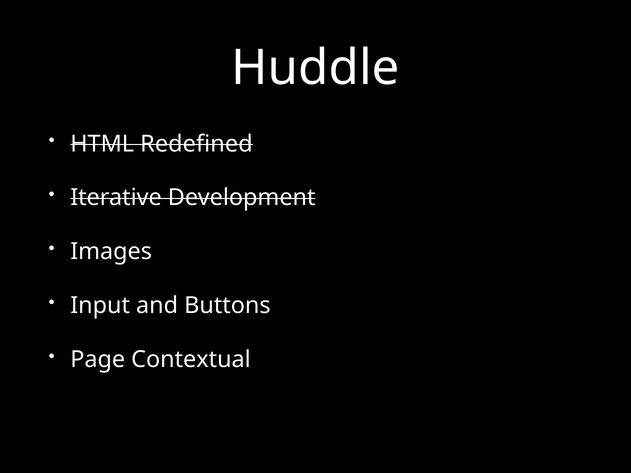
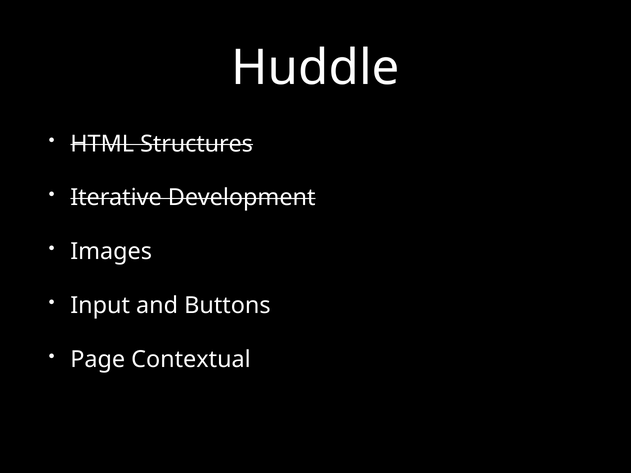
Redefined: Redefined -> Structures (197, 144)
